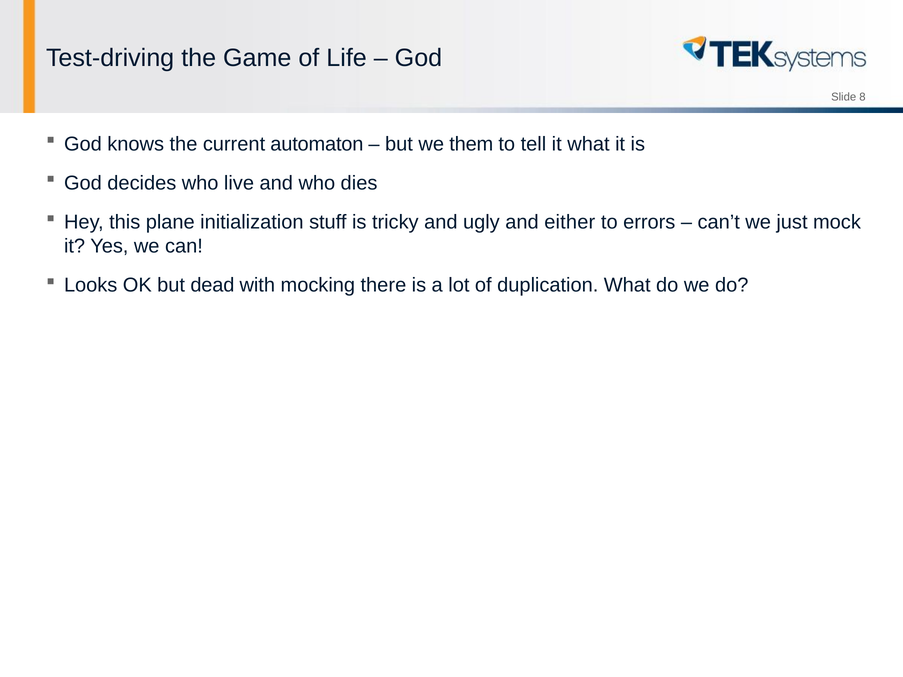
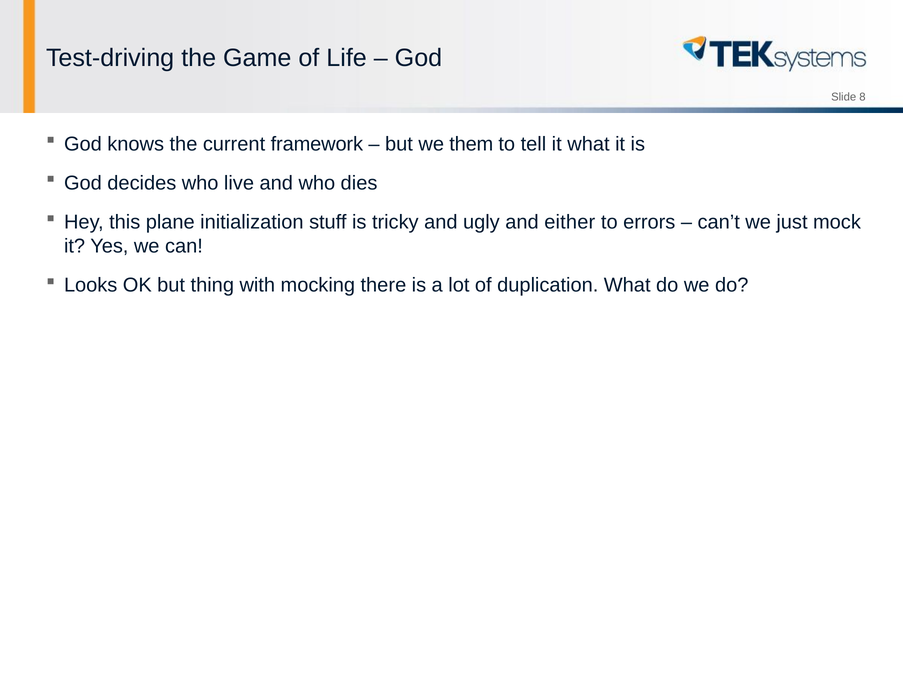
automaton: automaton -> framework (317, 144)
dead: dead -> thing (212, 285)
